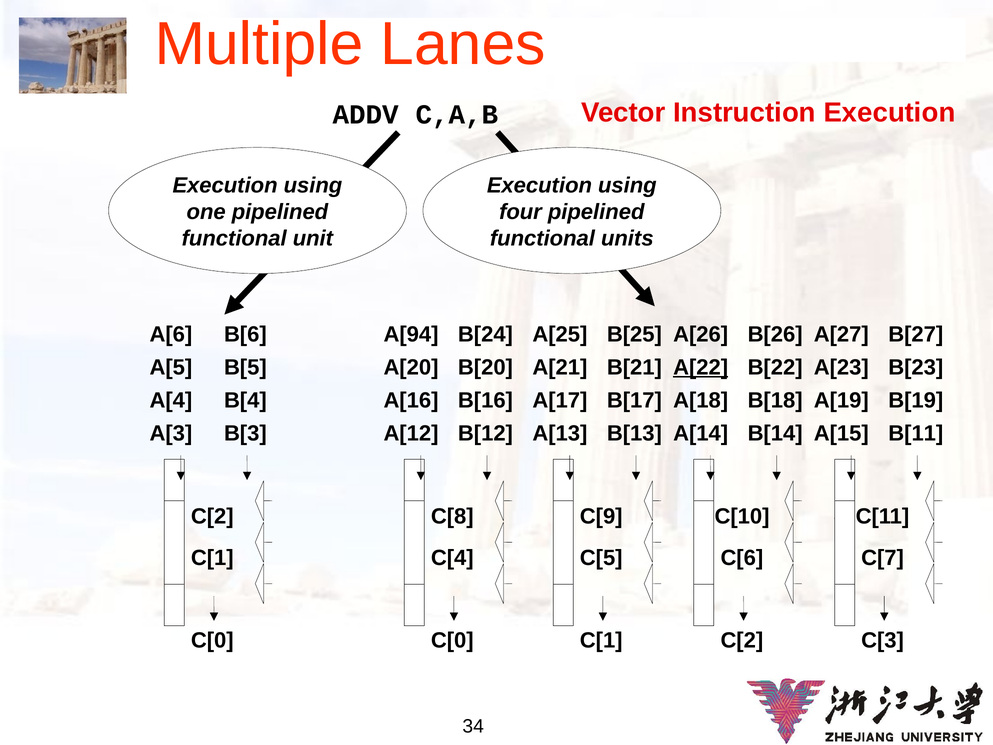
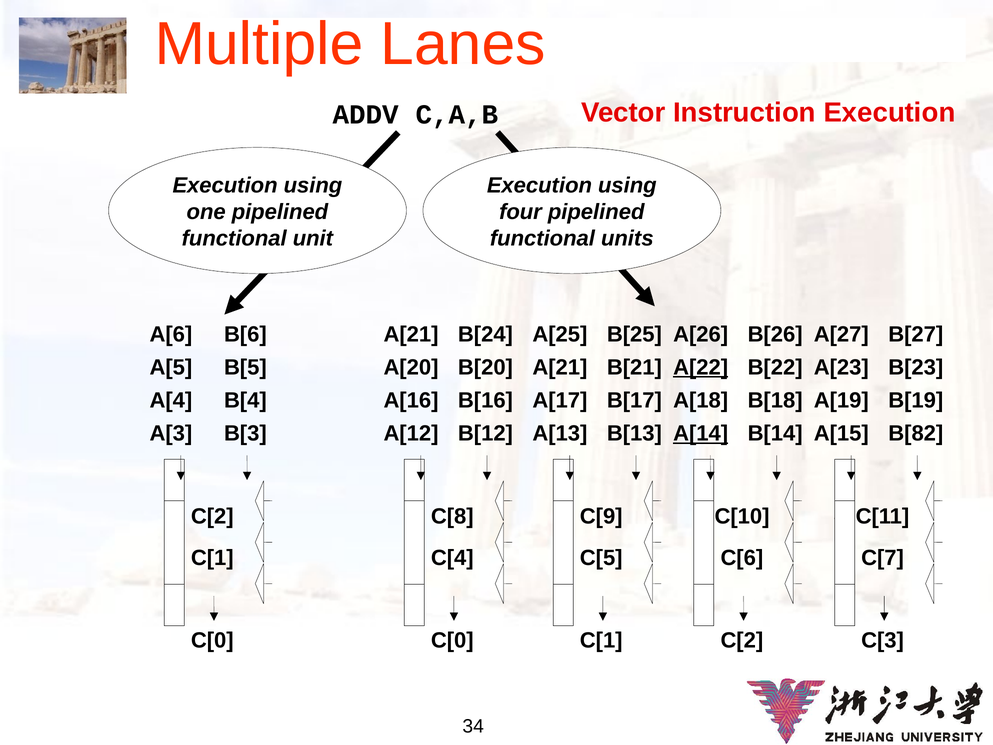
A[94: A[94 -> A[21 (411, 334)
A[14 underline: none -> present (701, 433)
B[11: B[11 -> B[82 (916, 433)
